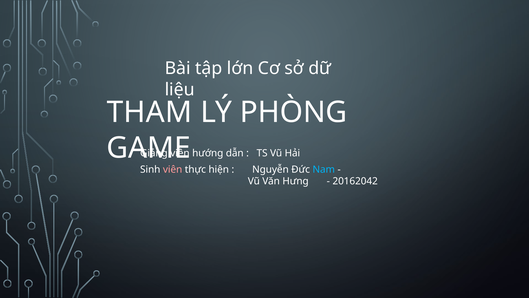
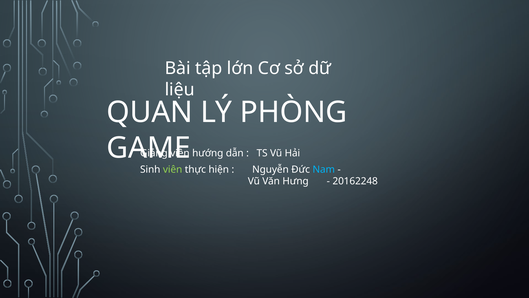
THAM: THAM -> QUAN (150, 112)
viên colour: pink -> light green (173, 169)
20162042: 20162042 -> 20162248 (355, 181)
